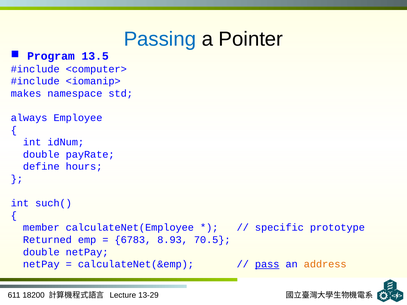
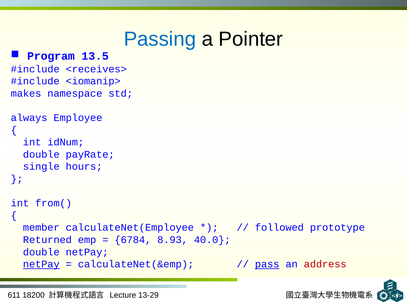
<computer>: <computer> -> <receives> (96, 69)
define: define -> single (41, 167)
such(: such( -> from( (54, 203)
specific: specific -> followed (279, 228)
6783: 6783 -> 6784 (133, 240)
70.5: 70.5 -> 40.0 (212, 240)
netPay underline: none -> present (41, 264)
address colour: orange -> red (325, 264)
